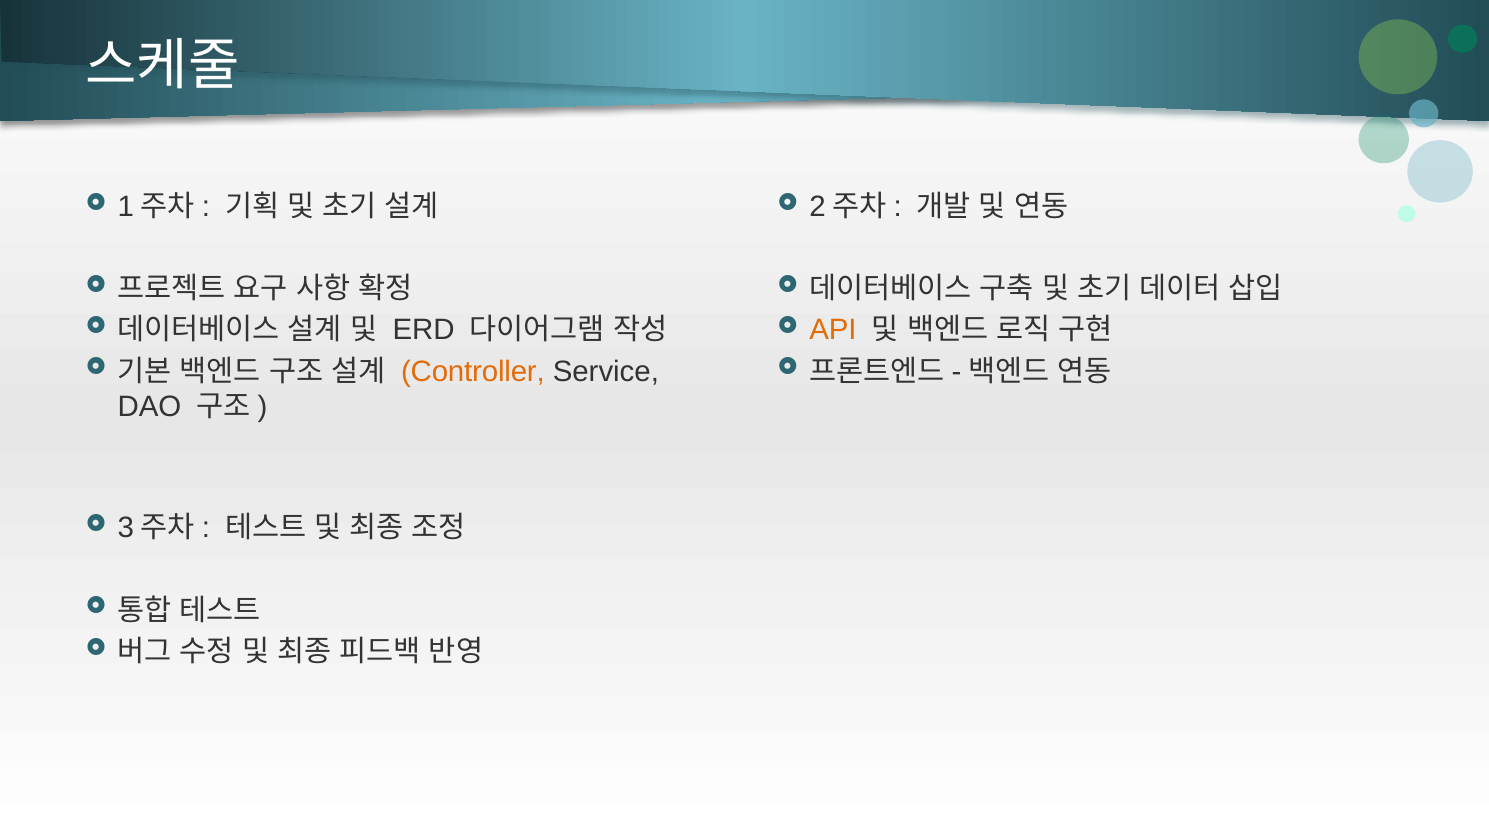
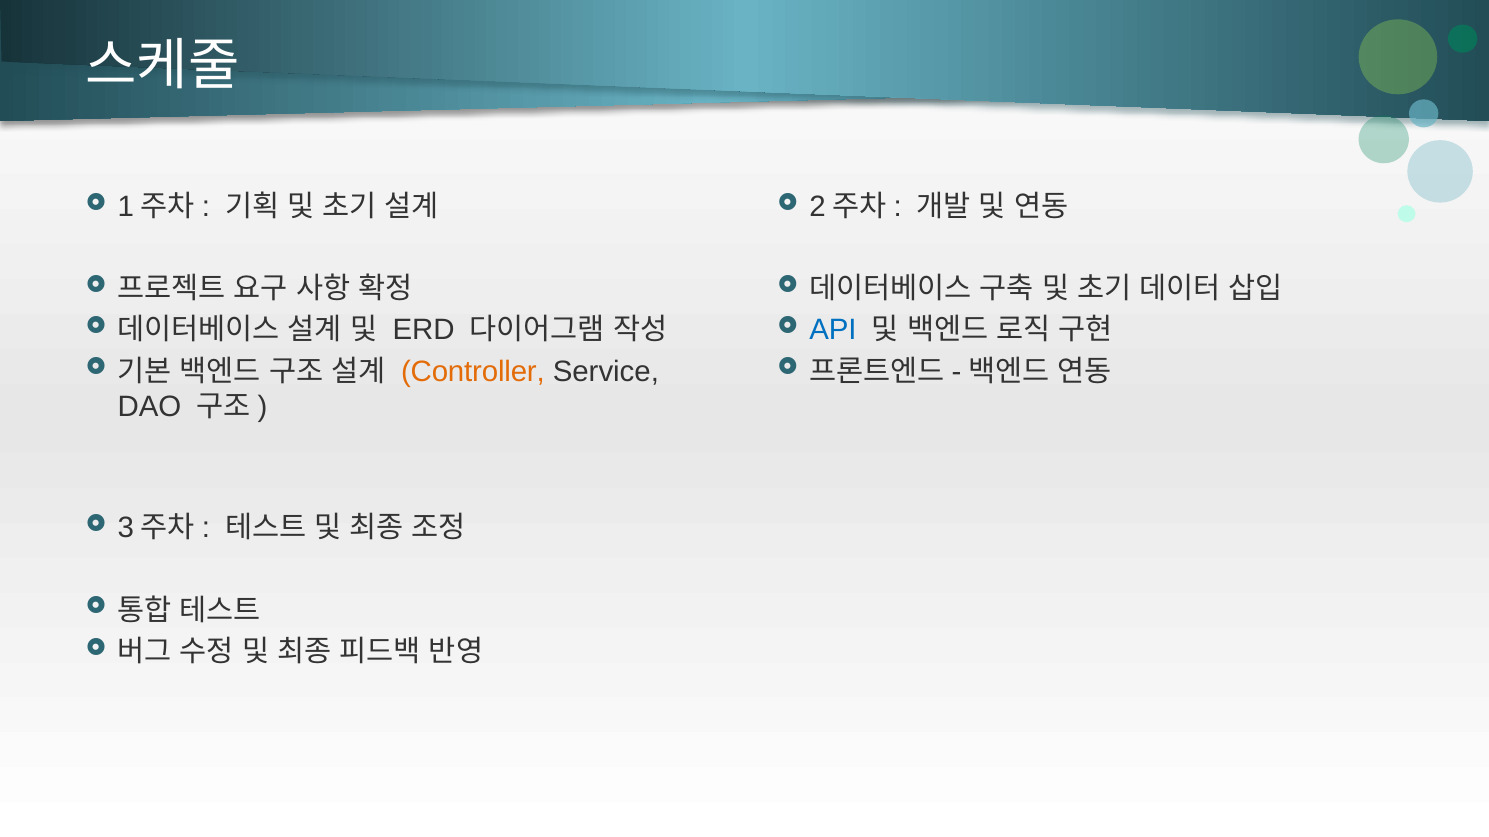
API colour: orange -> blue (833, 330)
